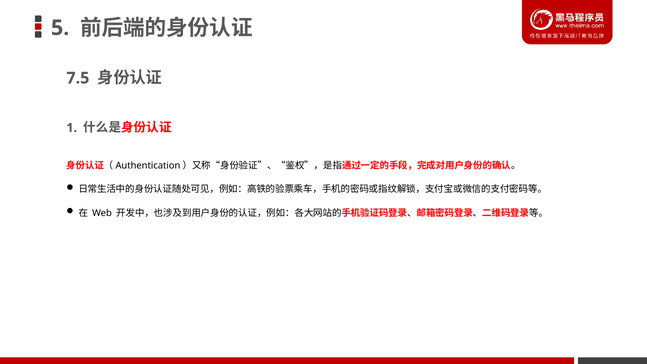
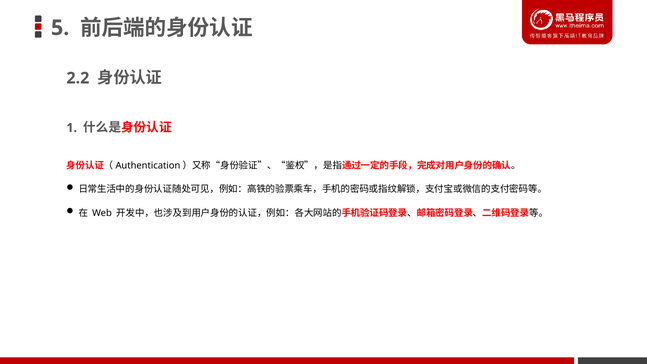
7.5: 7.5 -> 2.2 (78, 78)
